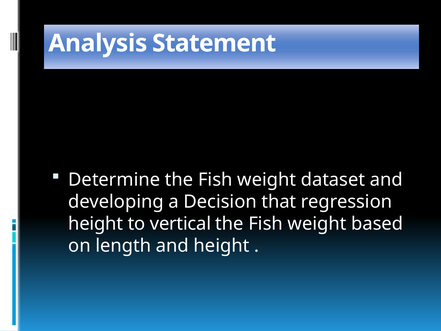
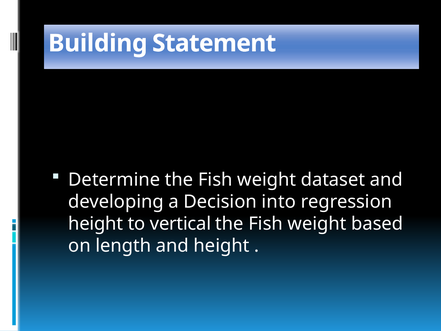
Analysis: Analysis -> Building (98, 43)
that: that -> into (279, 202)
